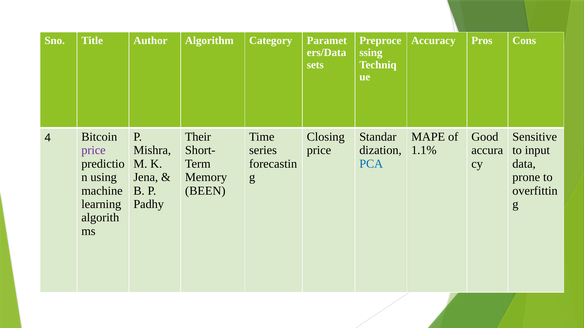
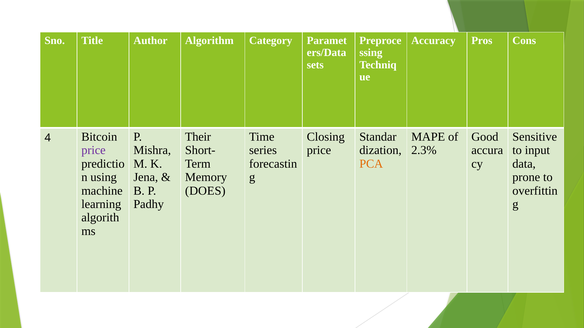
1.1%: 1.1% -> 2.3% (424, 150)
PCA colour: blue -> orange (371, 164)
BEEN: BEEN -> DOES (205, 191)
